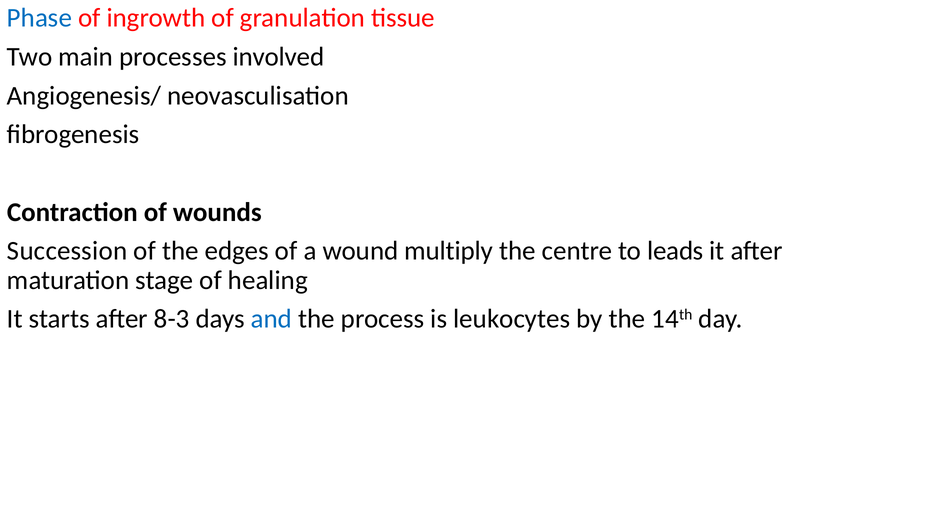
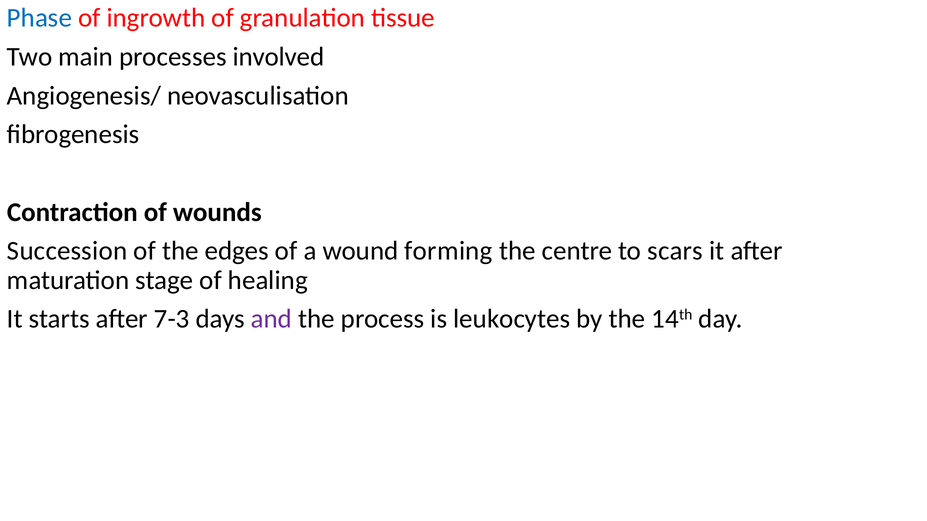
multiply: multiply -> forming (449, 251)
leads: leads -> scars (675, 251)
8-3: 8-3 -> 7-3 (172, 319)
and colour: blue -> purple (271, 319)
